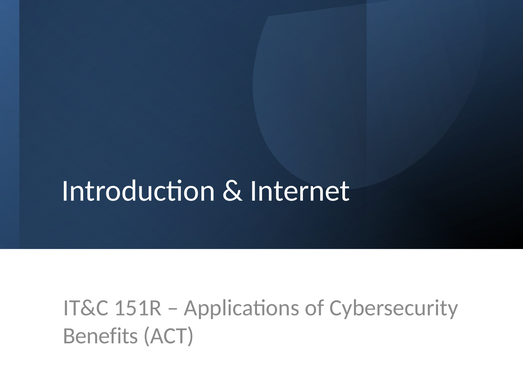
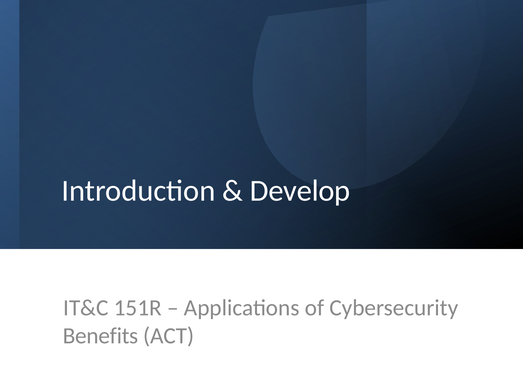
Internet: Internet -> Develop (300, 191)
